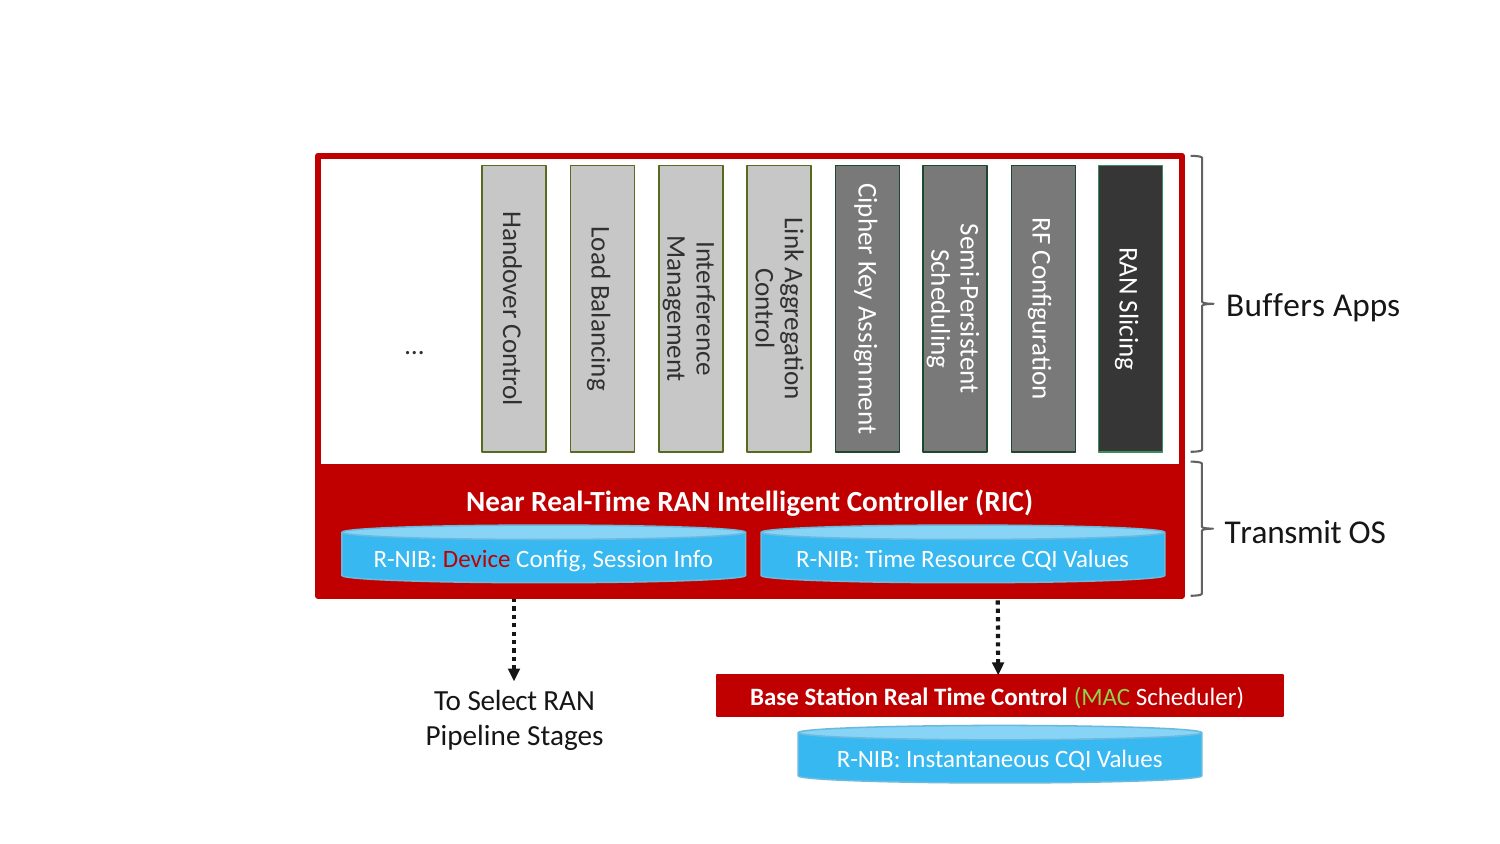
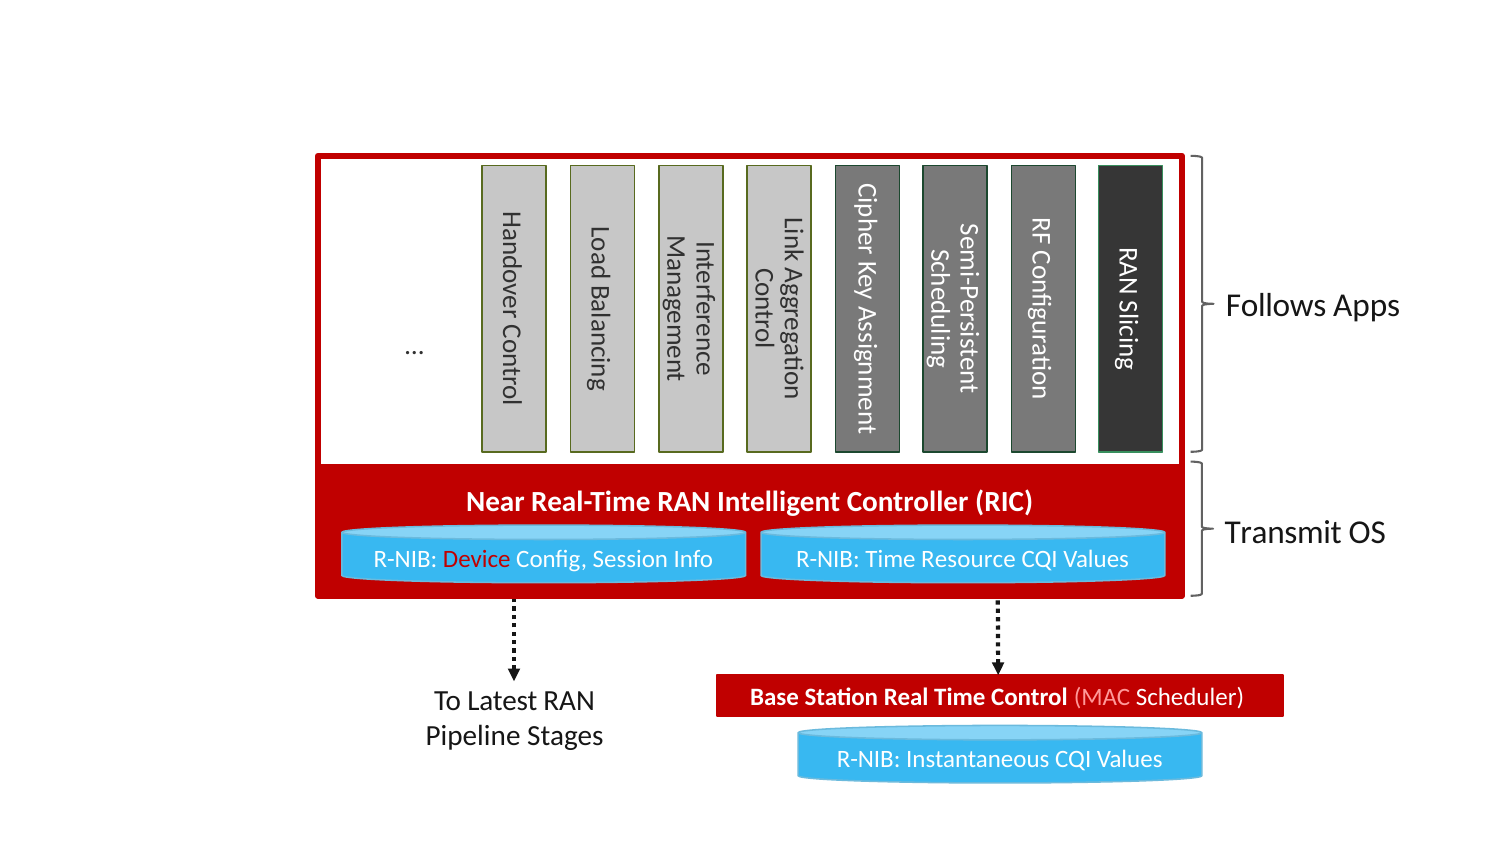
Buffers: Buffers -> Follows (1276, 306)
MAC colour: light green -> pink (1102, 697)
Select: Select -> Latest (502, 700)
